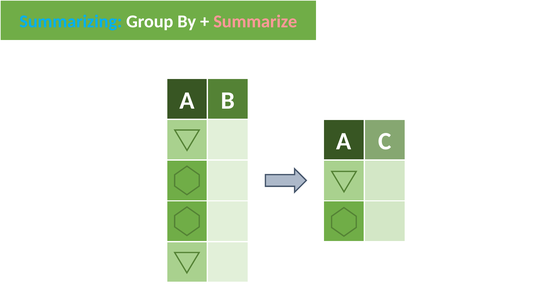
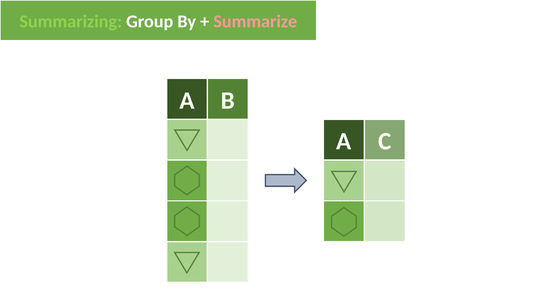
Summarizing colour: light blue -> light green (71, 22)
